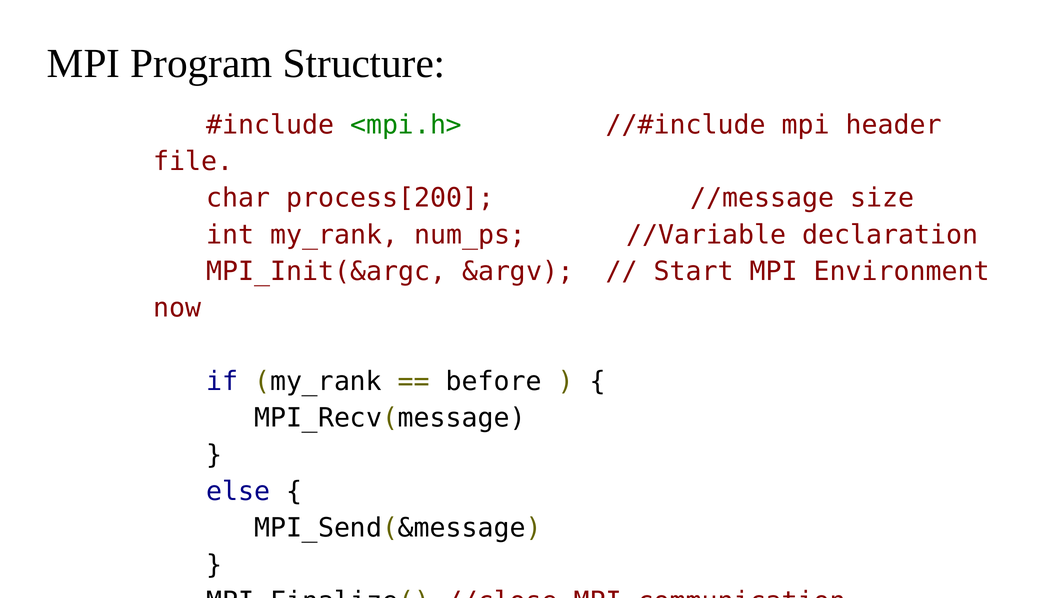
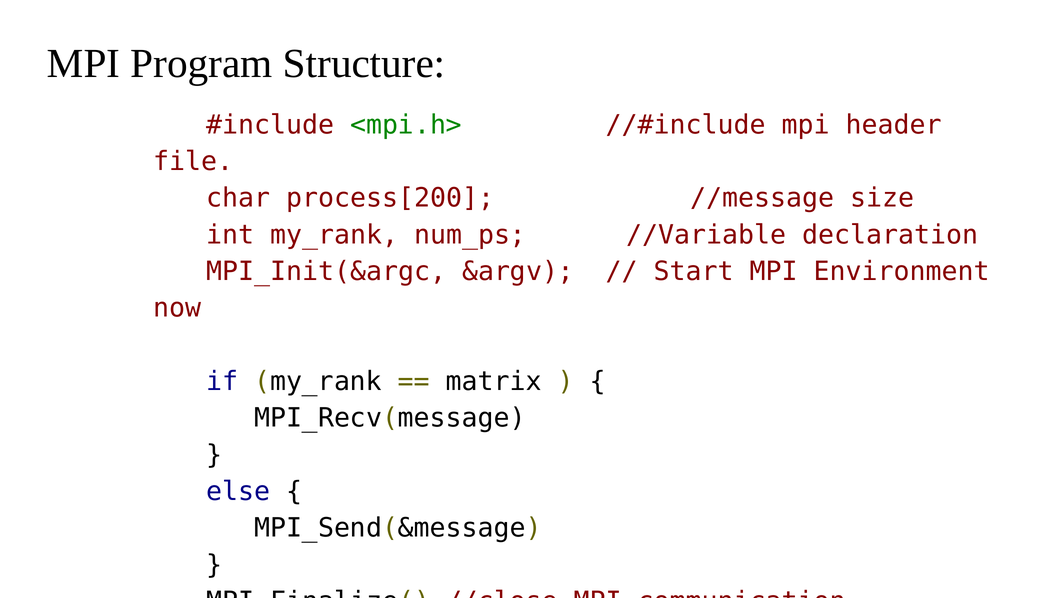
before: before -> matrix (494, 381)
